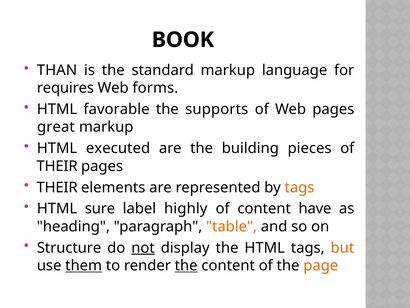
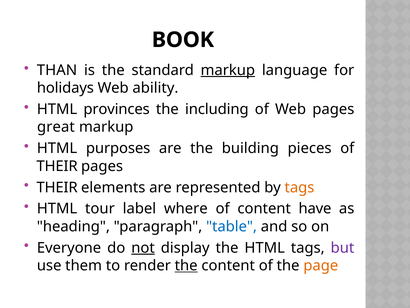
markup underline: none -> present (228, 70)
requires: requires -> holidays (65, 88)
forms: forms -> ability (155, 88)
favorable: favorable -> provinces (117, 109)
supports: supports -> including (217, 109)
executed: executed -> purposes (118, 148)
sure: sure -> tour (100, 208)
highly: highly -> where (186, 208)
table colour: orange -> blue (232, 226)
Structure: Structure -> Everyone (69, 247)
but colour: orange -> purple (342, 247)
them underline: present -> none (84, 265)
